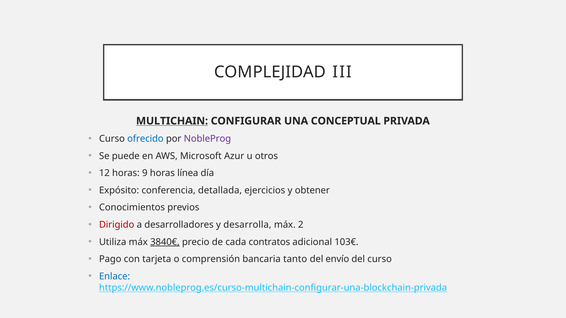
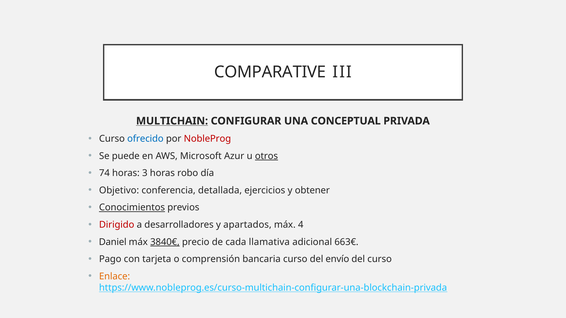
COMPLEJIDAD: COMPLEJIDAD -> COMPARATIVE (270, 72)
NobleProg colour: purple -> red (207, 139)
otros underline: none -> present (266, 156)
12: 12 -> 74 (104, 173)
9: 9 -> 3 (145, 173)
línea: línea -> robo (188, 173)
Expósito: Expósito -> Objetivo (119, 191)
Conocimientos underline: none -> present (132, 208)
desarrolla: desarrolla -> apartados (247, 225)
2: 2 -> 4 (301, 225)
Utiliza: Utiliza -> Daniel (113, 242)
contratos: contratos -> llamativa (269, 242)
103€: 103€ -> 663€ (346, 242)
bancaria tanto: tanto -> curso (295, 259)
Enlace colour: blue -> orange (115, 277)
